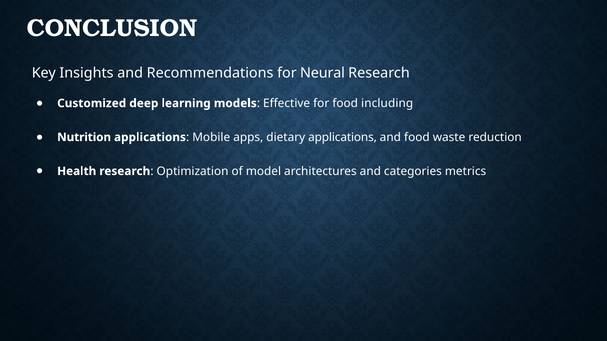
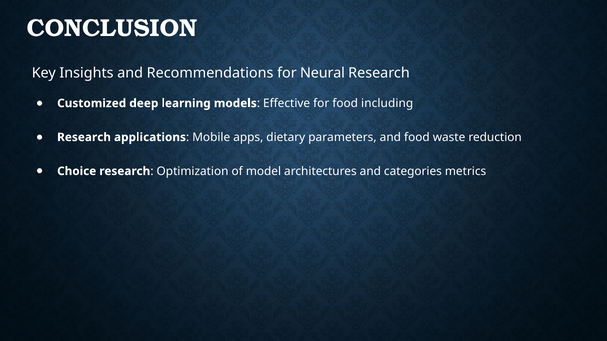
Nutrition: Nutrition -> Research (84, 137)
dietary applications: applications -> parameters (342, 137)
Health: Health -> Choice (77, 171)
